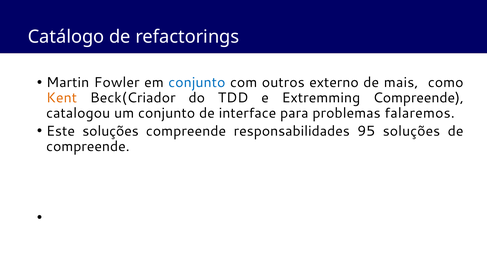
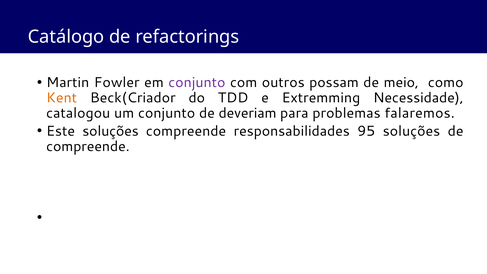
conjunto colour: blue -> purple (197, 83)
externo: externo -> possam (334, 83)
mais: mais -> meio (401, 83)
Extremming Compreende: Compreende -> Necessidade (418, 98)
interface: interface -> deveriam (248, 113)
